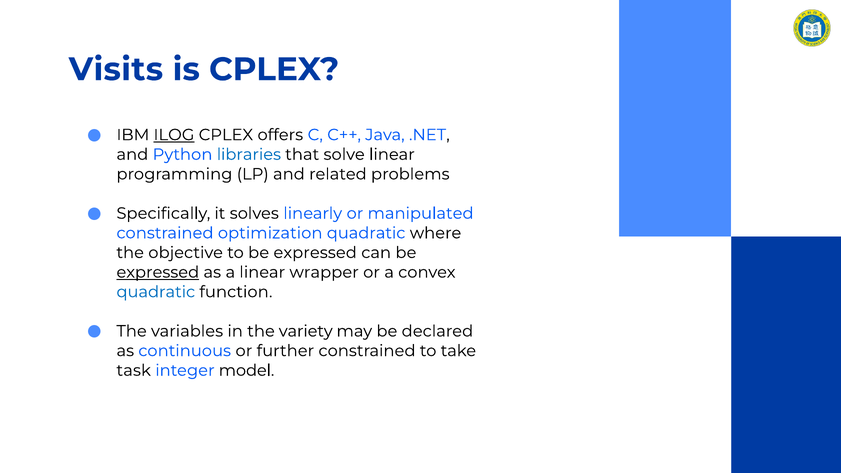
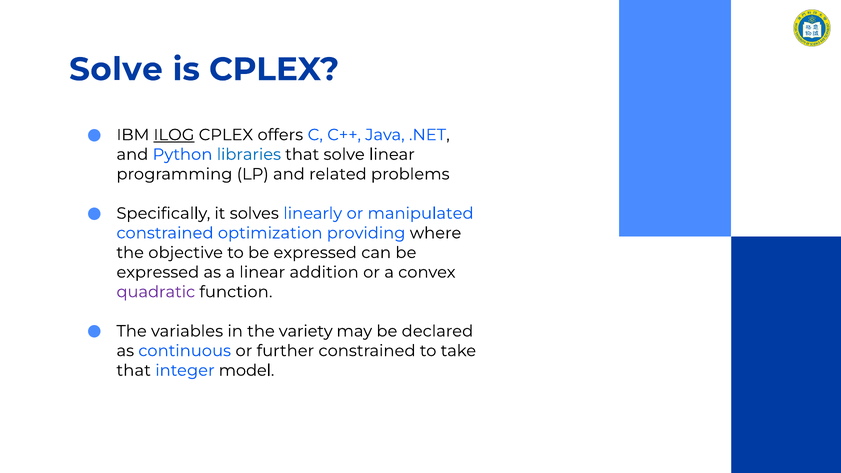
Visits: Visits -> Solve (116, 69)
optimization quadratic: quadratic -> providing (366, 233)
expressed underline: present -> none (158, 272)
wrapper: wrapper -> addition (324, 272)
quadratic colour: blue -> purple (156, 292)
task: task -> that (134, 370)
